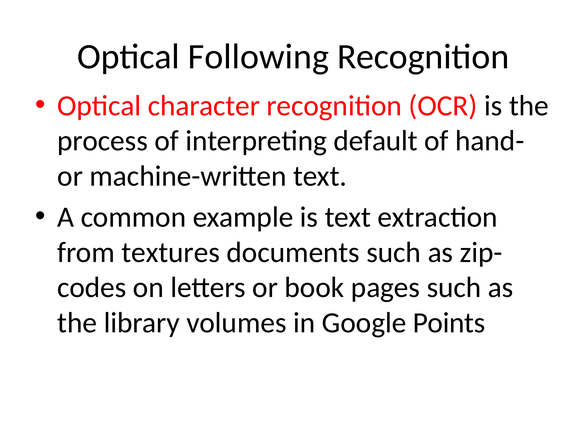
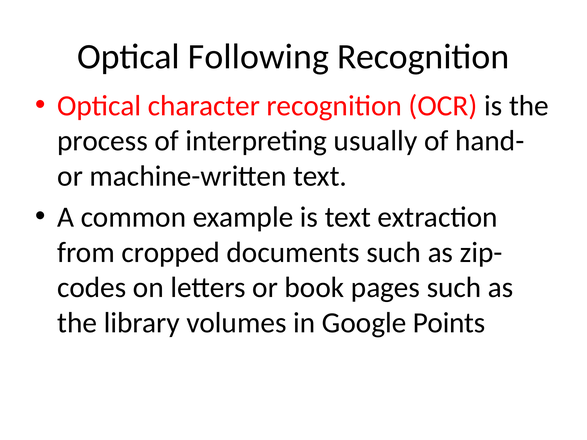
default: default -> usually (375, 141)
textures: textures -> cropped (171, 253)
